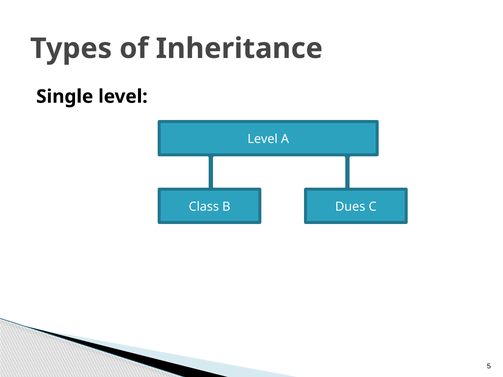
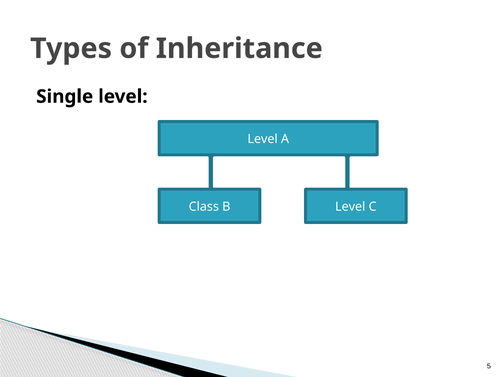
B Dues: Dues -> Level (350, 207)
